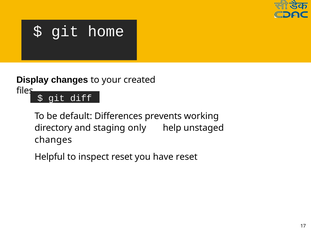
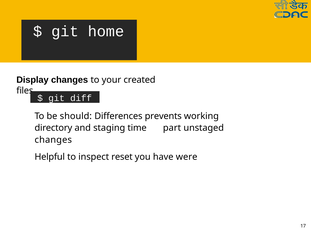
default: default -> should (76, 116)
only: only -> time (137, 128)
help: help -> part (172, 128)
have reset: reset -> were (187, 157)
